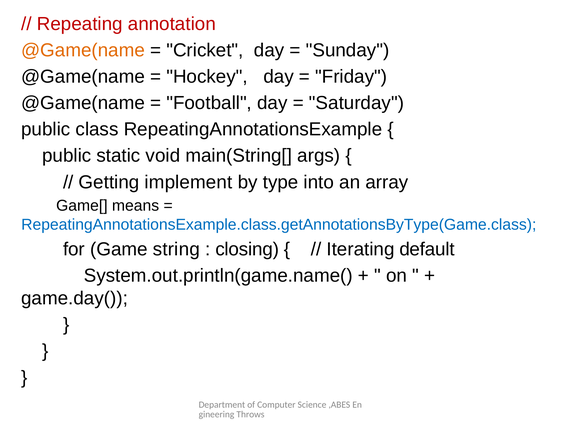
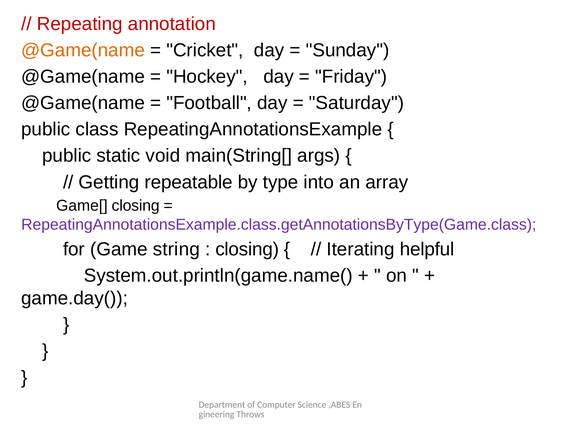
implement: implement -> repeatable (189, 182)
Game[ means: means -> closing (136, 206)
RepeatingAnnotationsExample.class.getAnnotationsByType(Game.class colour: blue -> purple (279, 225)
default: default -> helpful (427, 249)
